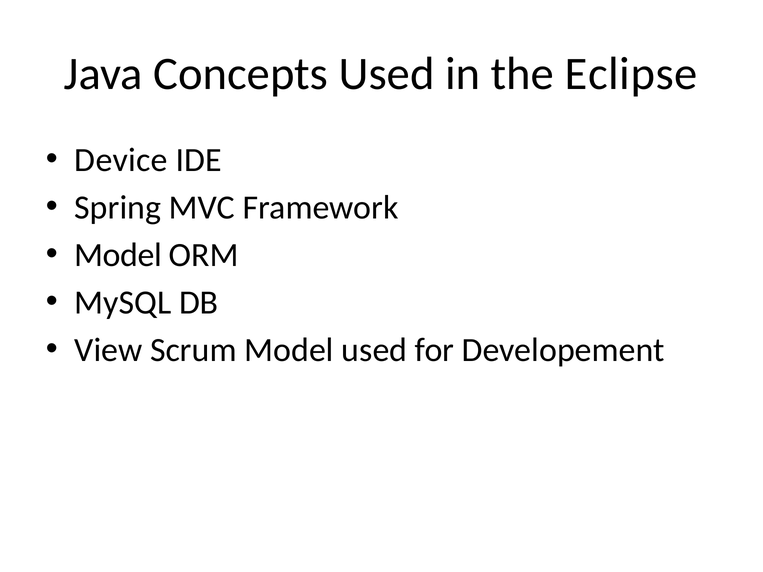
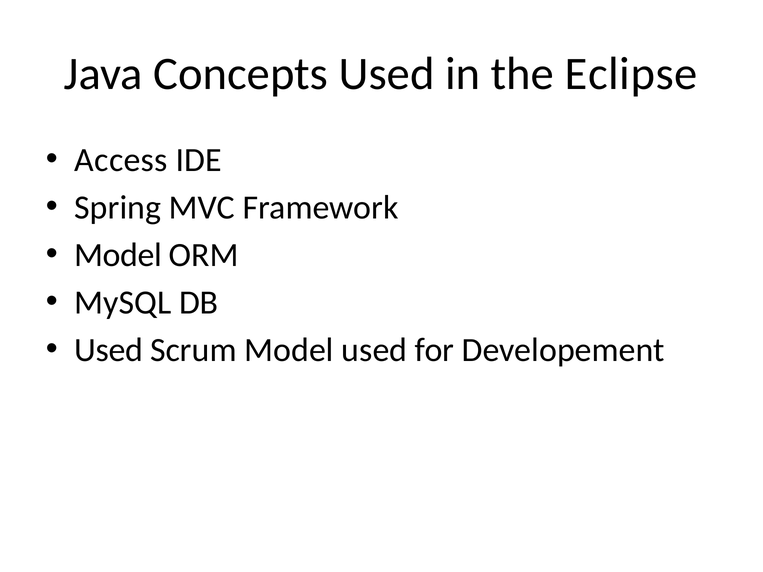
Device: Device -> Access (121, 160)
View: View -> Used (109, 350)
